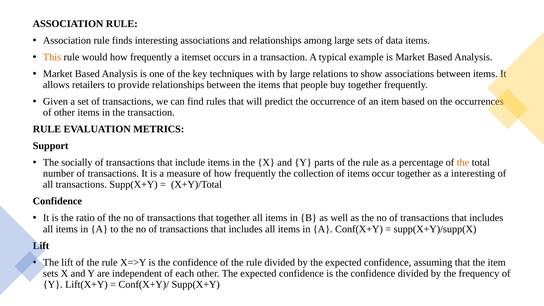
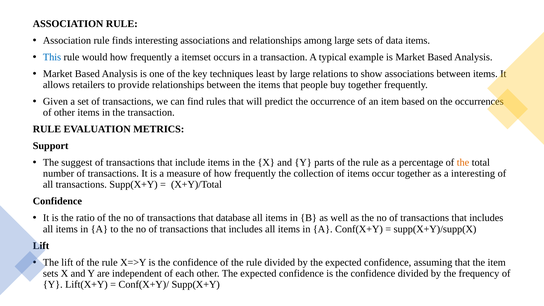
This colour: orange -> blue (52, 57)
with: with -> least (265, 74)
socially: socially -> suggest (77, 163)
that together: together -> database (233, 218)
